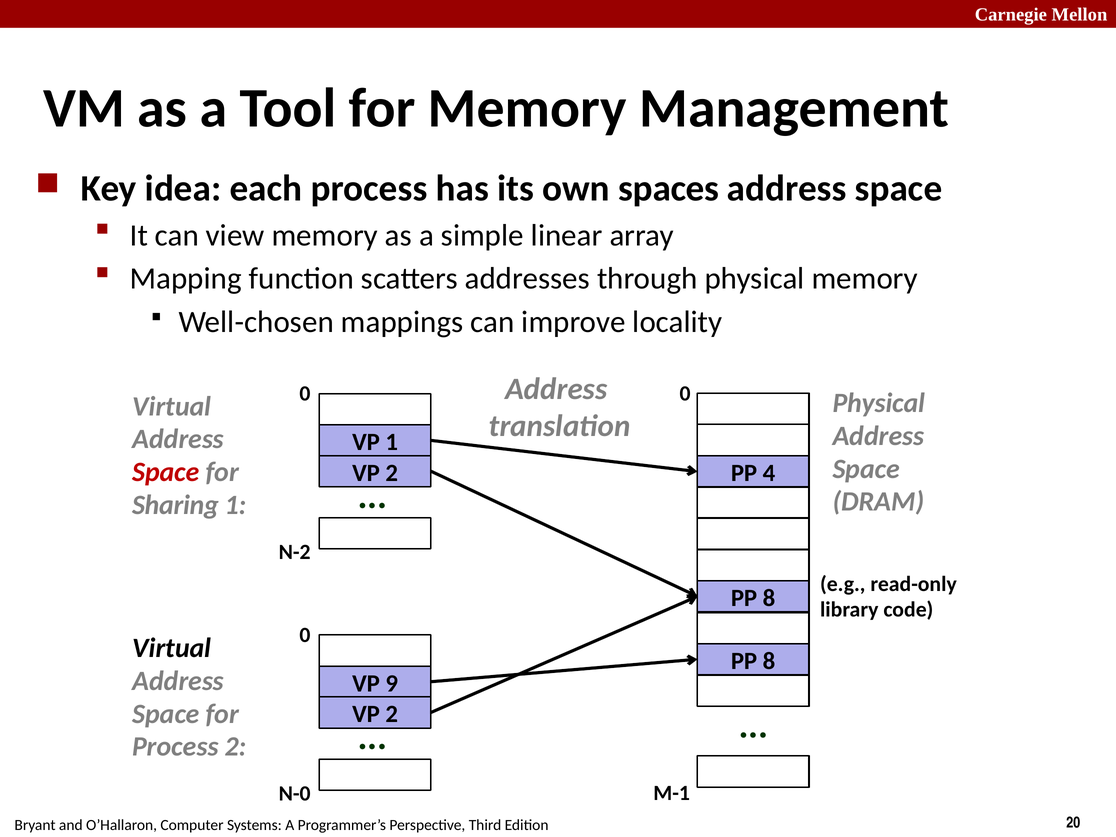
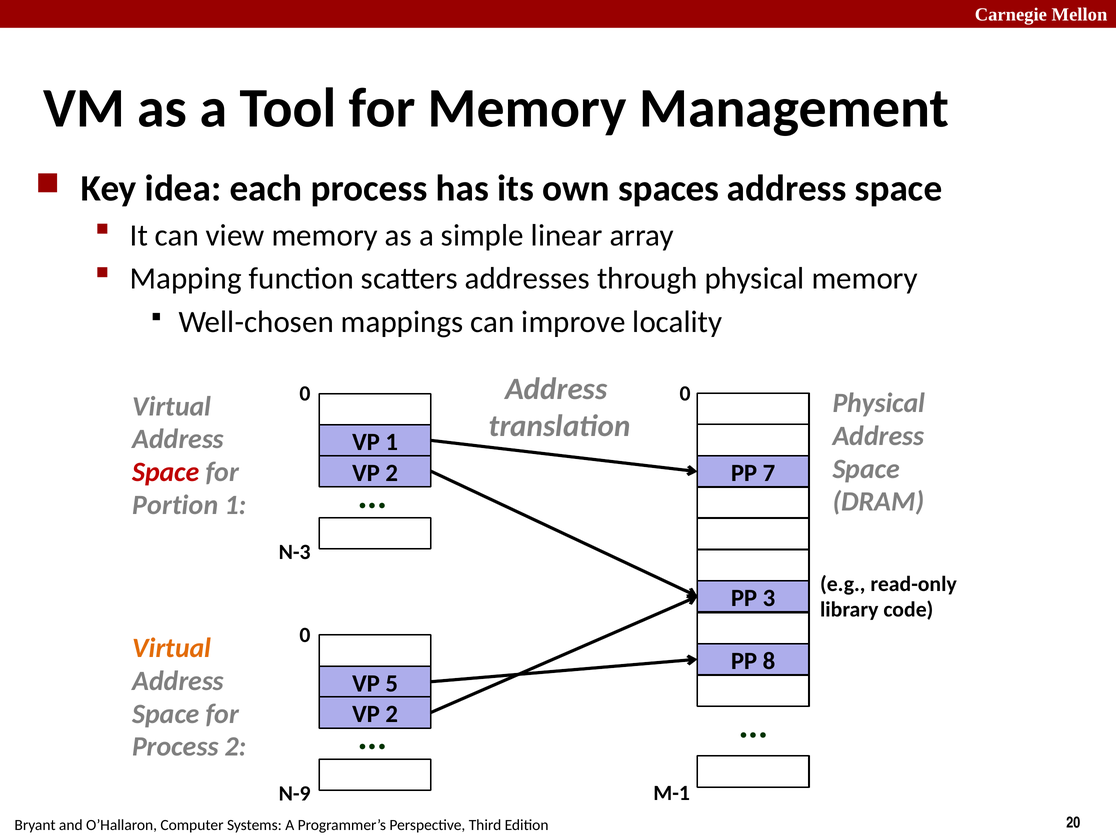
4: 4 -> 7 (769, 473)
Sharing: Sharing -> Portion (175, 505)
N-2: N-2 -> N-3 (295, 552)
8: 8 -> 3 (769, 598)
Virtual colour: black -> orange (172, 648)
9: 9 -> 5 (392, 683)
N-0: N-0 -> N-9 (295, 794)
